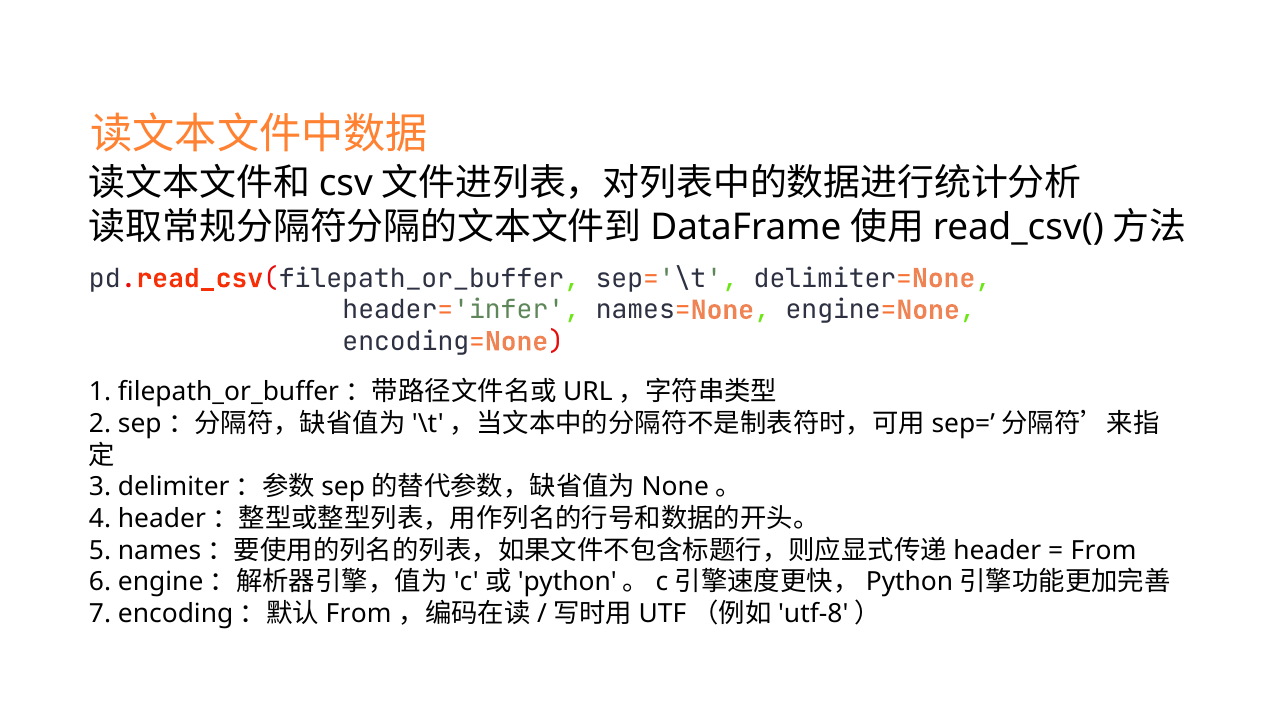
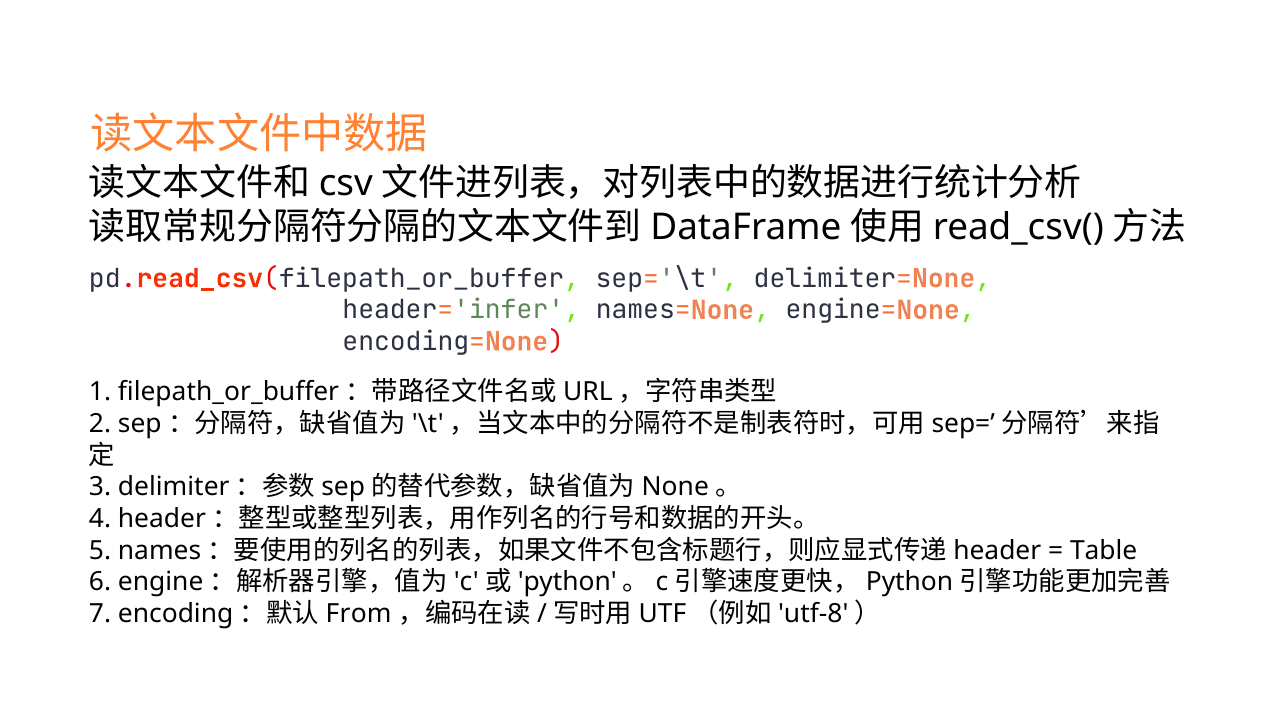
From: From -> Table (1104, 551)
